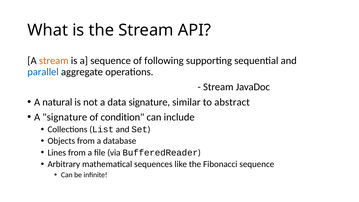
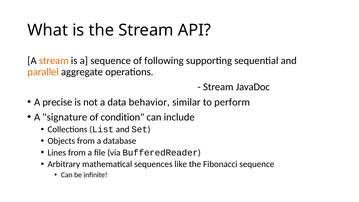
parallel colour: blue -> orange (43, 72)
natural: natural -> precise (57, 102)
data signature: signature -> behavior (149, 102)
abstract: abstract -> perform (232, 102)
